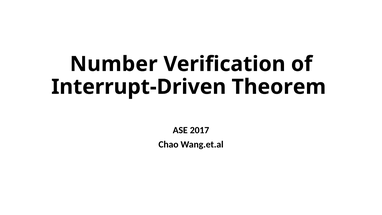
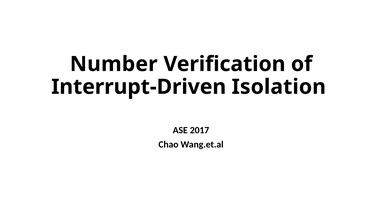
Theorem: Theorem -> Isolation (279, 87)
